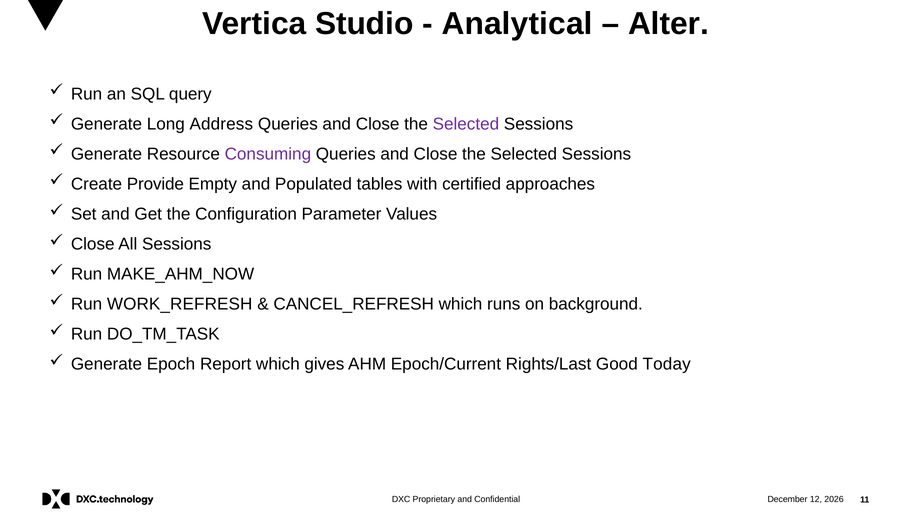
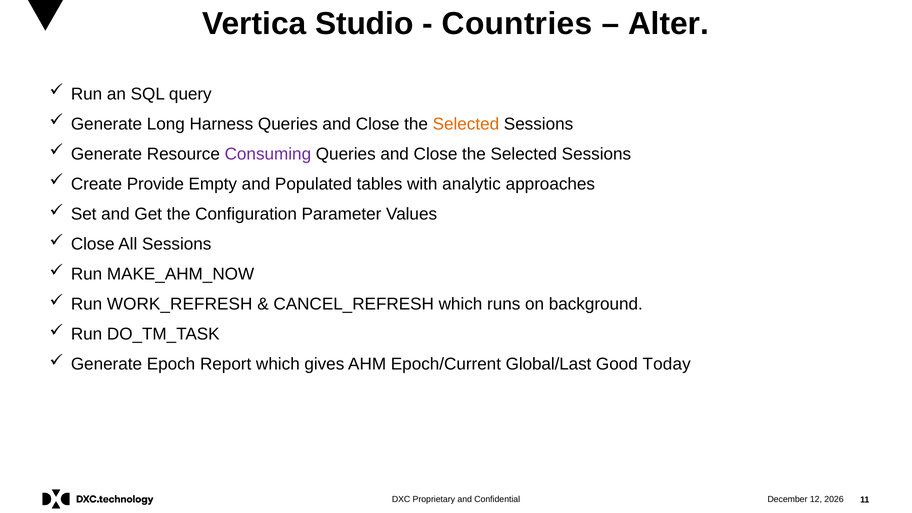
Analytical: Analytical -> Countries (517, 24)
Address: Address -> Harness (221, 124)
Selected colour: purple -> orange (466, 124)
certified: certified -> analytic (472, 184)
Rights/Last: Rights/Last -> Global/Last (549, 364)
